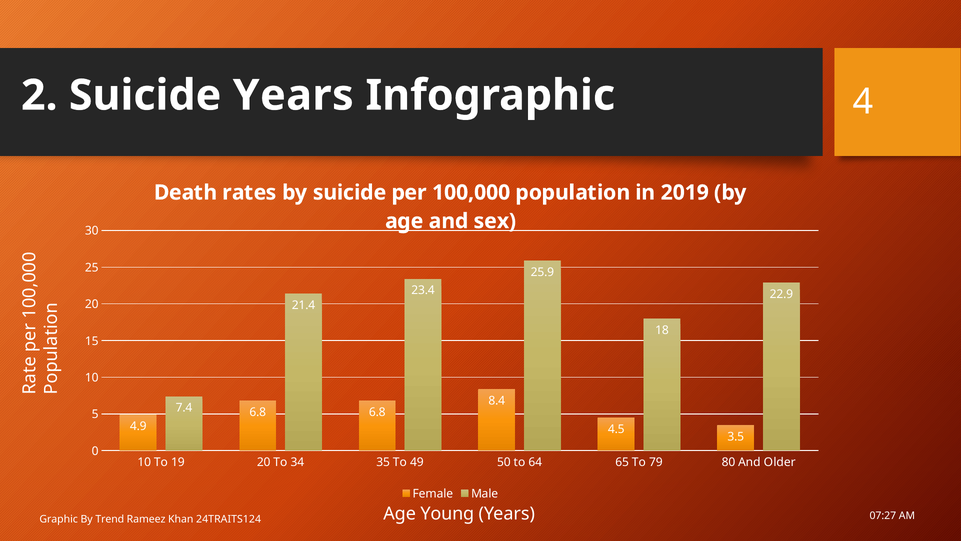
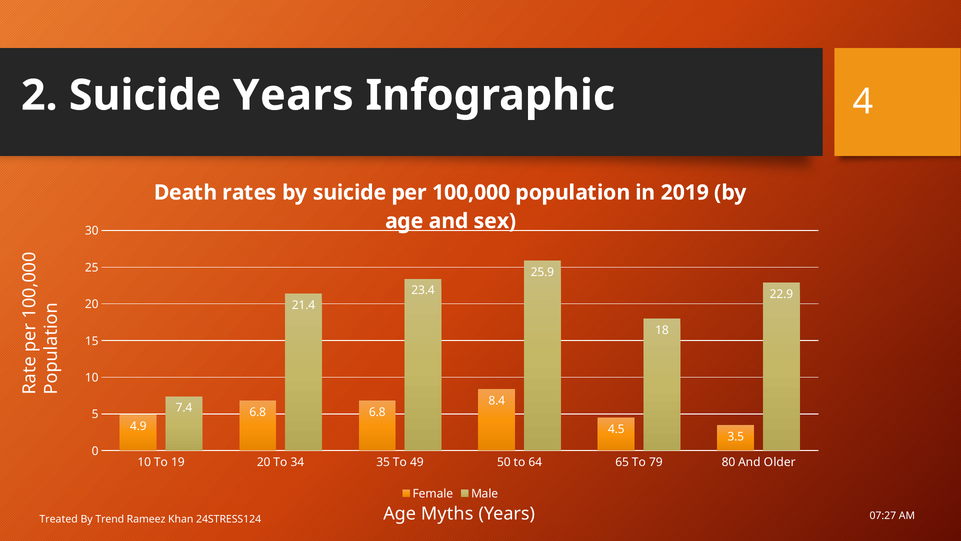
Young: Young -> Myths (447, 513)
Graphic: Graphic -> Treated (59, 519)
24TRAITS124: 24TRAITS124 -> 24STRESS124 (229, 519)
